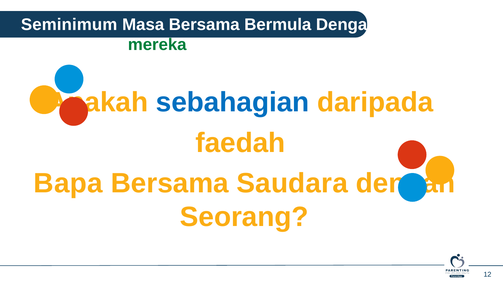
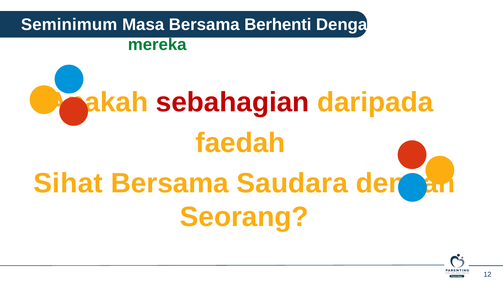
Bermula: Bermula -> Berhenti (278, 25)
sebahagian colour: blue -> red (233, 102)
Bapa: Bapa -> Sihat (68, 183)
